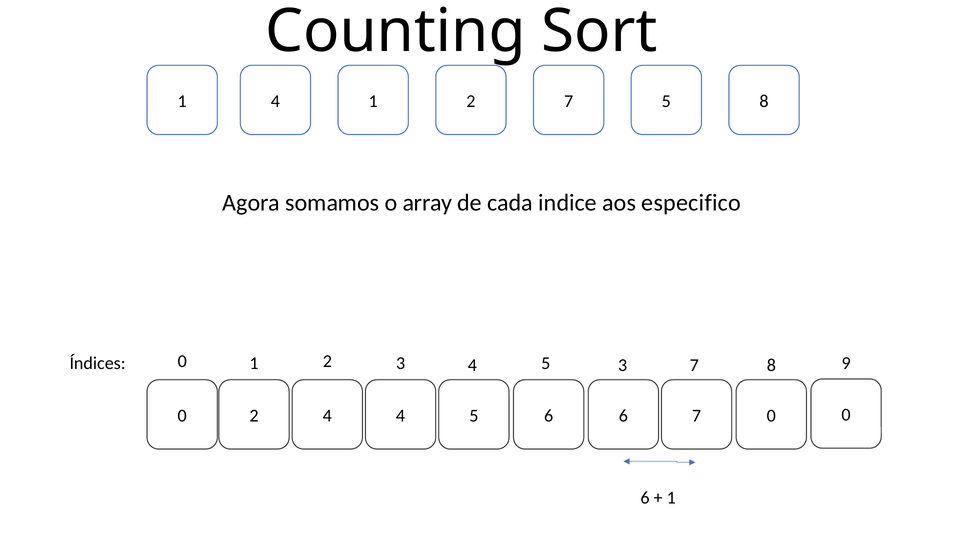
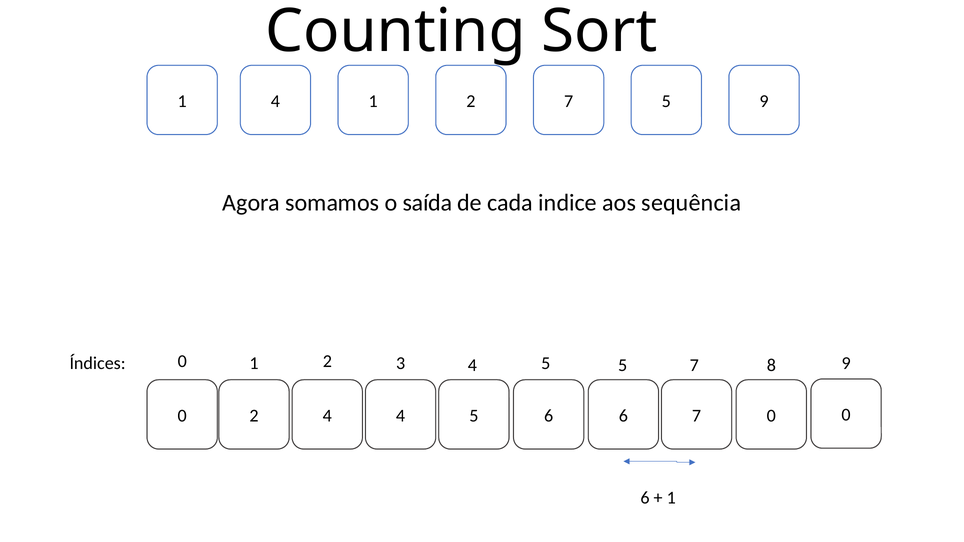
5 8: 8 -> 9 (764, 101)
array: array -> saída (427, 203)
especifico: especifico -> sequência (691, 203)
5 3: 3 -> 5 (623, 366)
